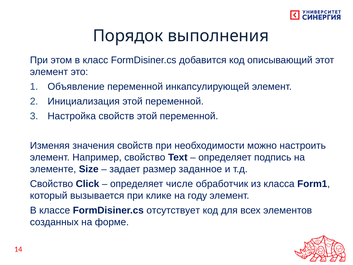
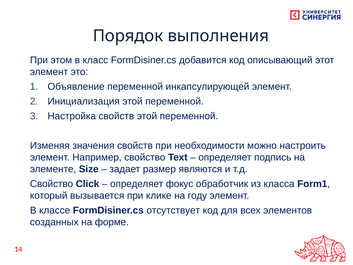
заданное: заданное -> являются (200, 169)
числе: числе -> фокус (180, 184)
